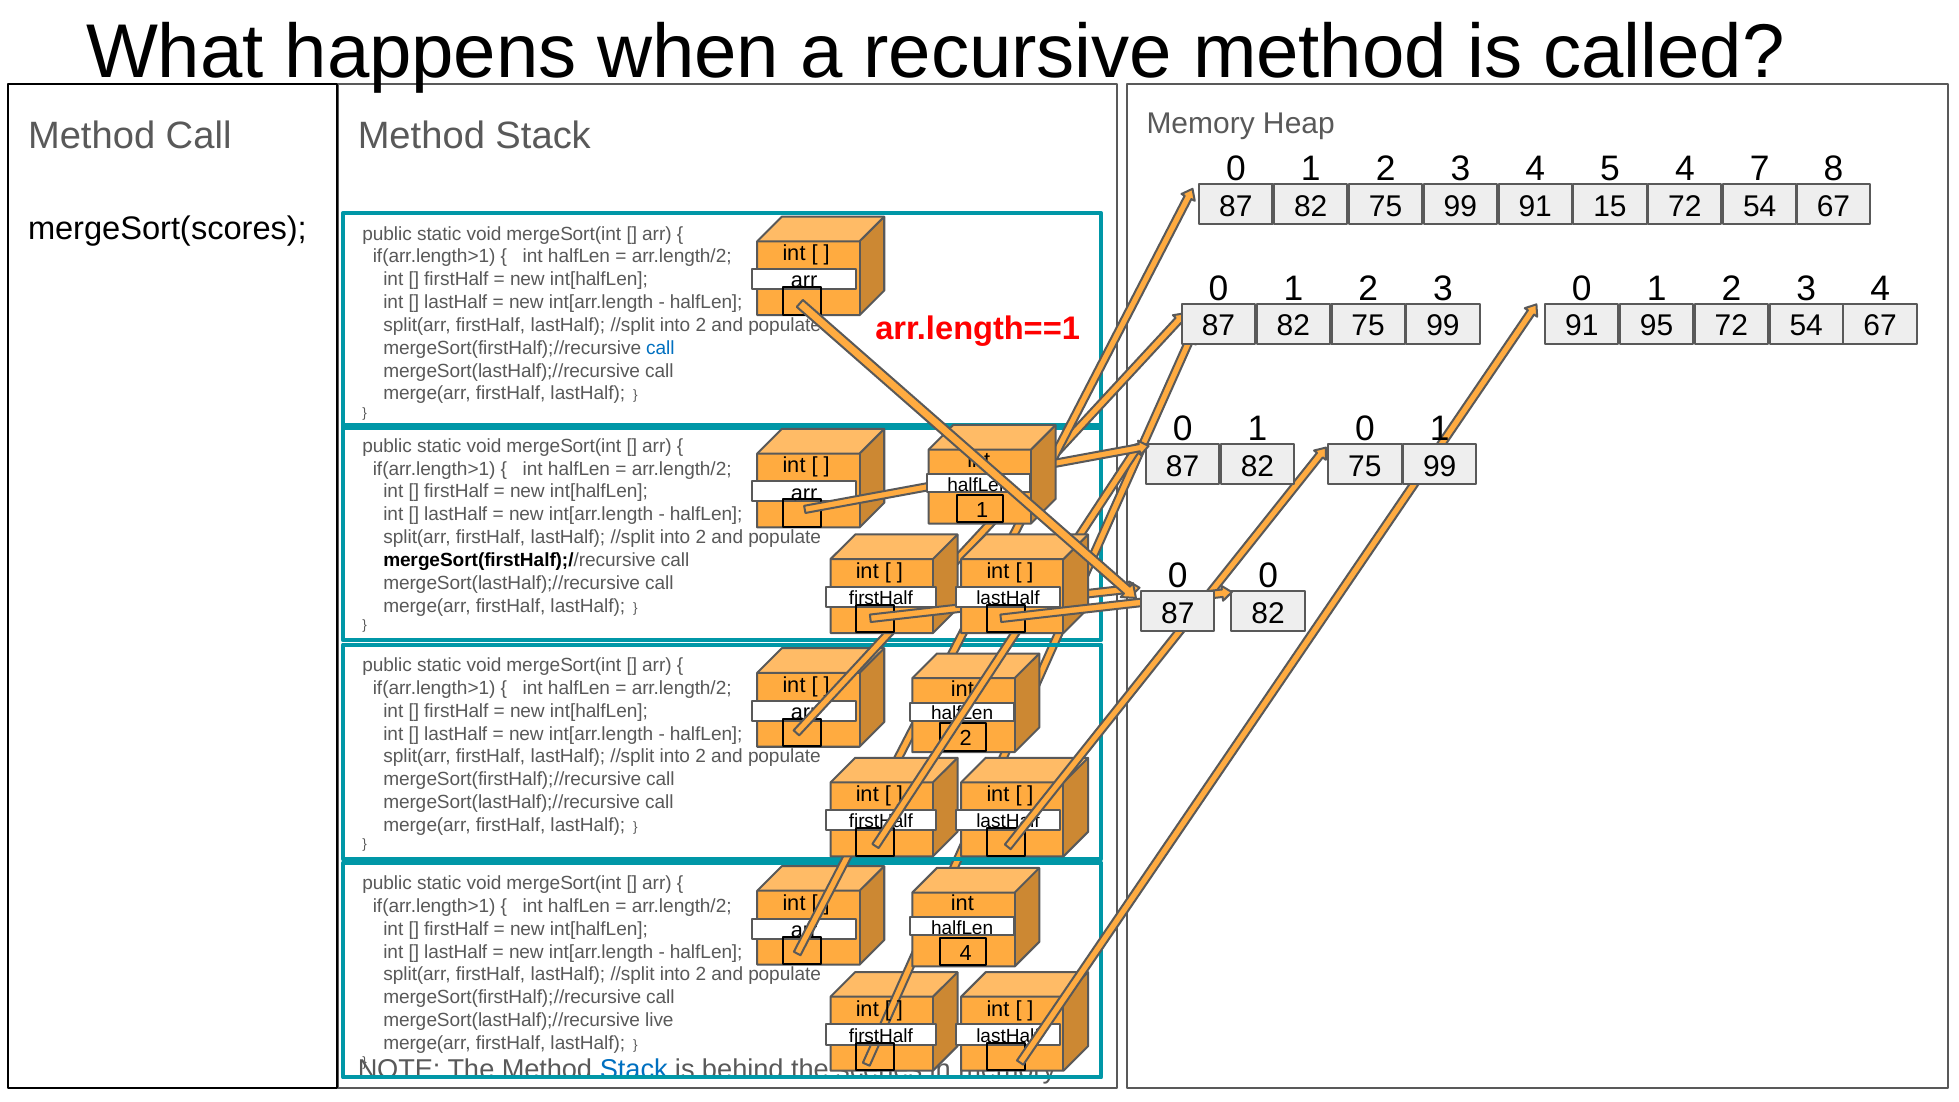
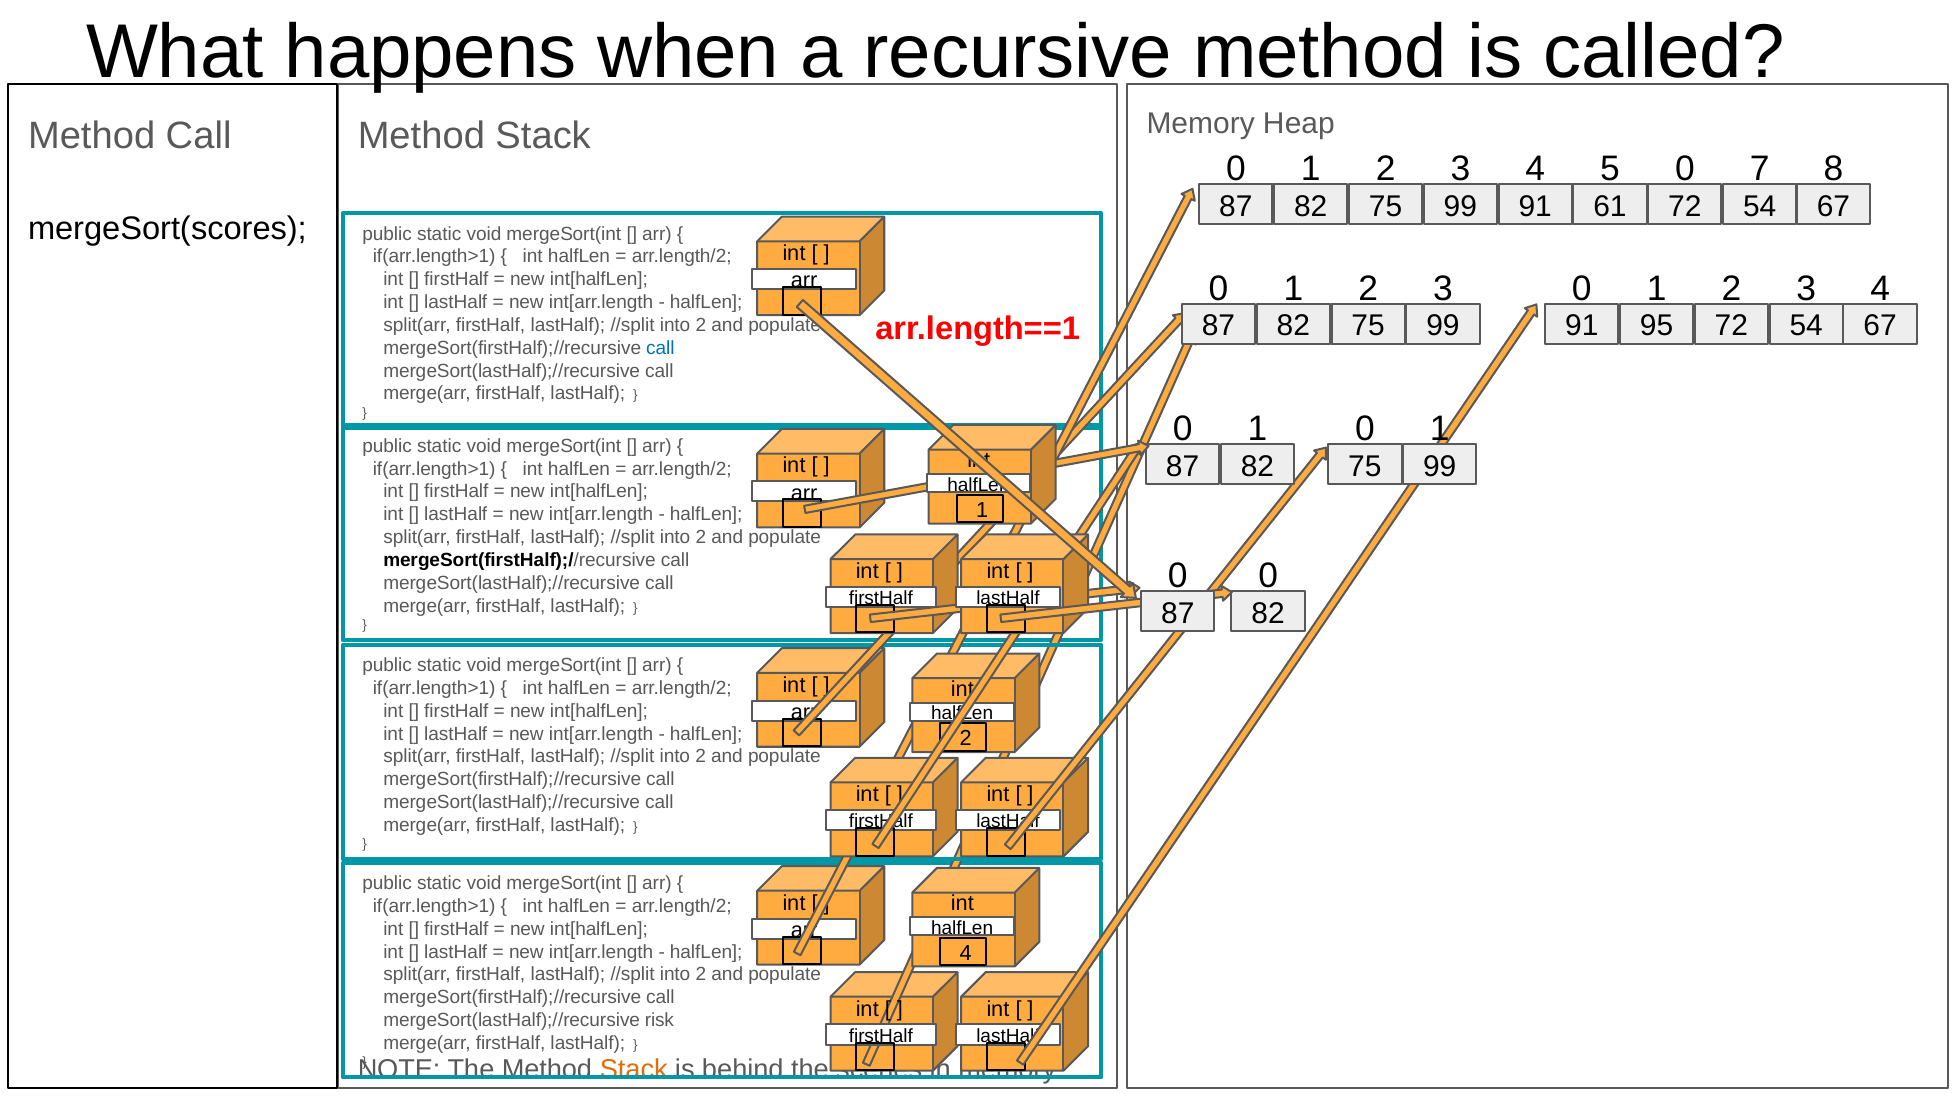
5 4: 4 -> 0 (1685, 169)
15: 15 -> 61 (1610, 206)
live: live -> risk (659, 1020)
Stack colour: blue -> orange (634, 1070)
